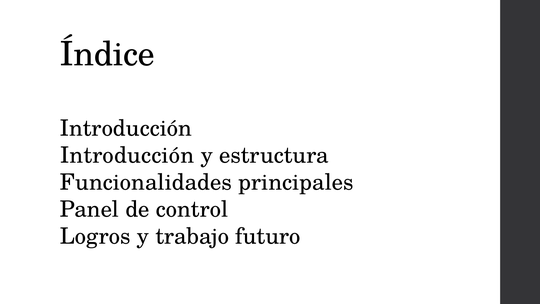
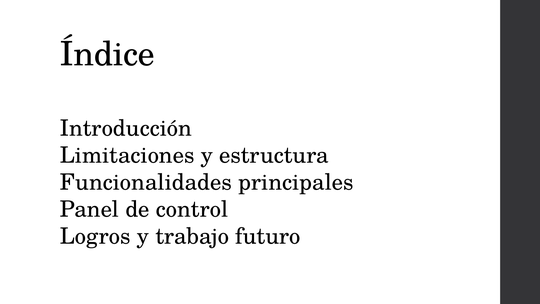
Introducción: Introducción -> Limitaciones (127, 155)
